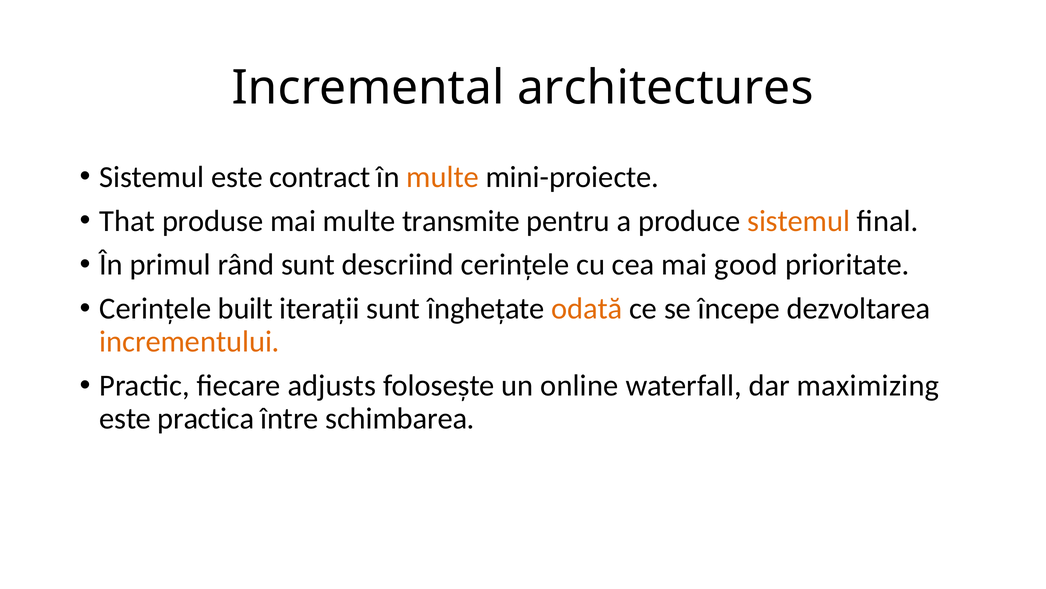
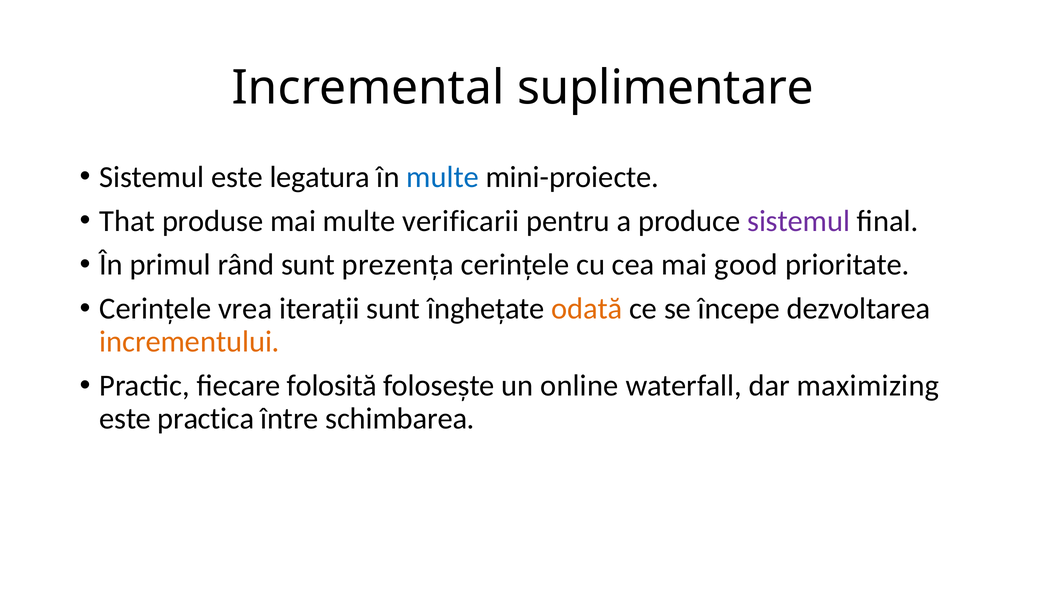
architectures: architectures -> suplimentare (665, 88)
contract: contract -> legatura (320, 177)
multe colour: orange -> blue (443, 177)
transmite: transmite -> verificarii (461, 221)
sistemul colour: orange -> purple (799, 221)
descriind: descriind -> prezența (398, 265)
built: built -> vrea (245, 308)
adjusts: adjusts -> folosită (332, 385)
